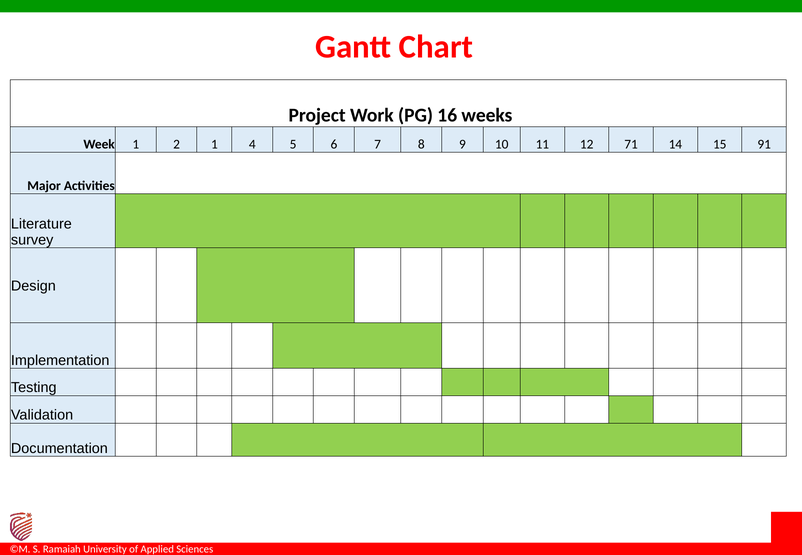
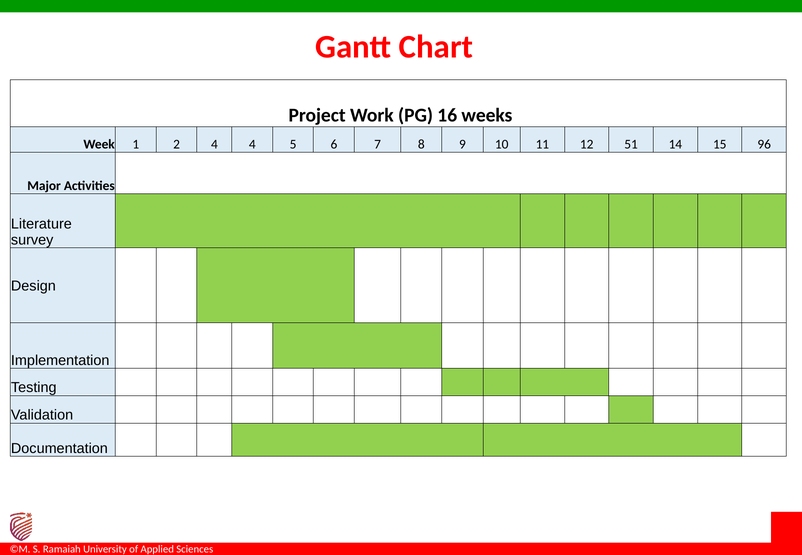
2 1: 1 -> 4 (214, 144)
71: 71 -> 51 (631, 144)
91: 91 -> 96 (764, 144)
